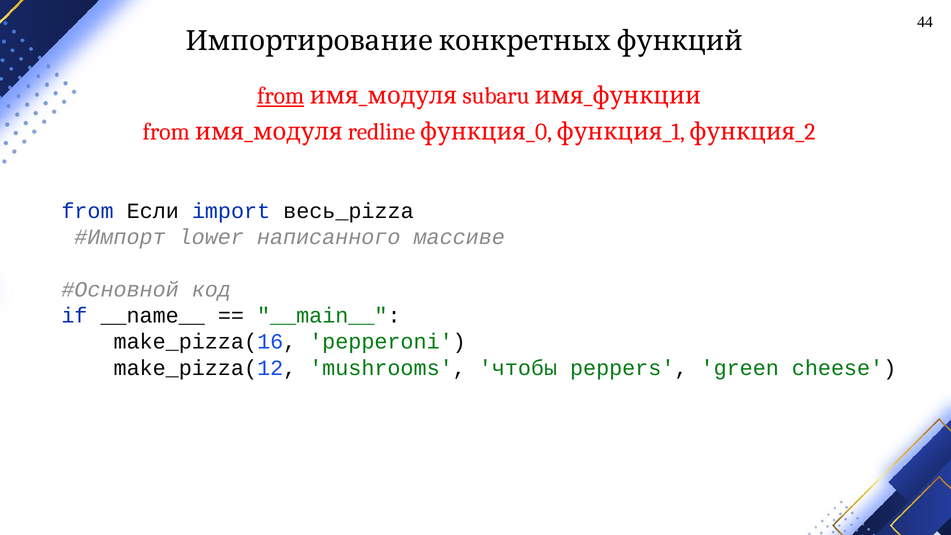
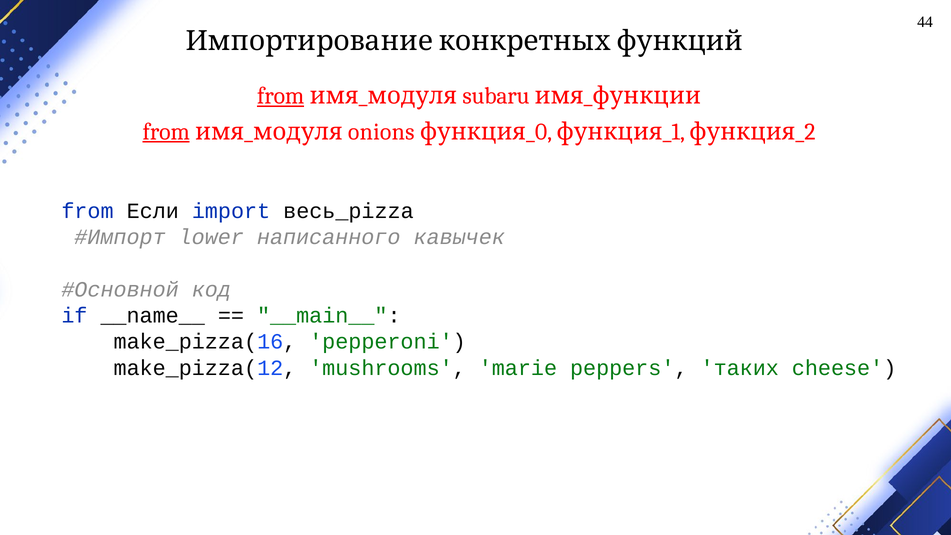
from underline: none -> present (166, 132)
redline: redline -> onions (381, 132)
массиве: массиве -> кавычек (459, 237)
чтобы: чтобы -> marie (518, 368)
green: green -> таких (740, 368)
